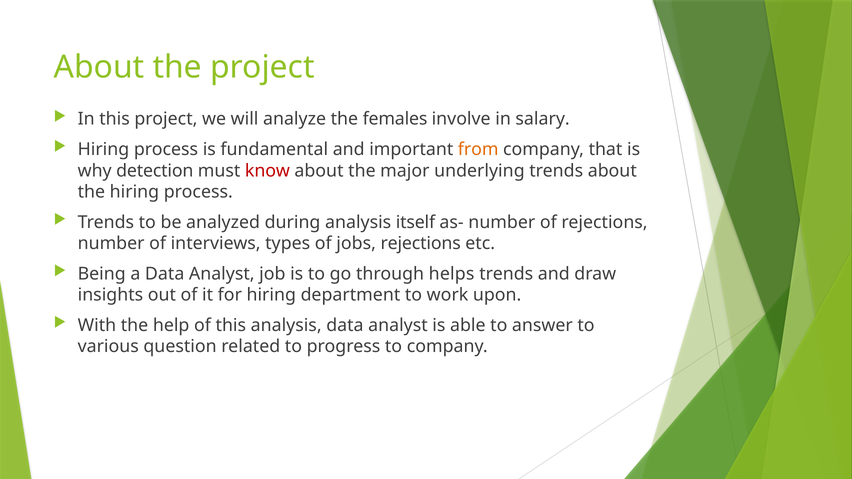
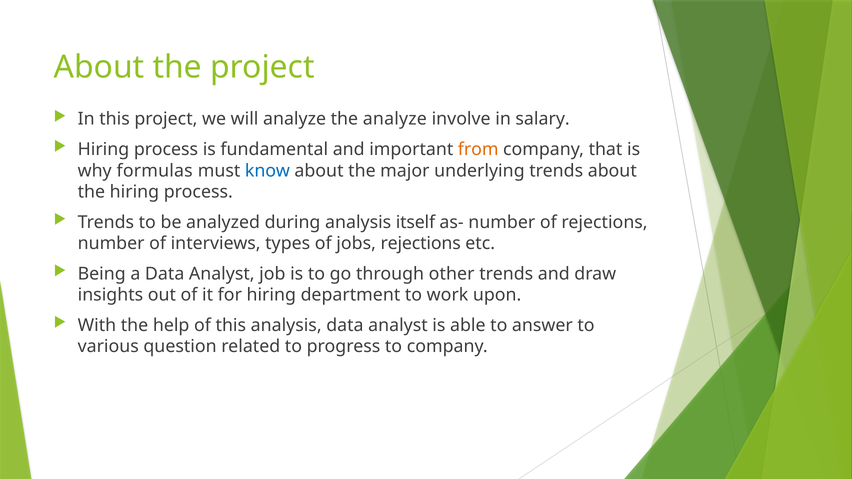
the females: females -> analyze (395, 119)
detection: detection -> formulas (155, 171)
know colour: red -> blue (267, 171)
helps: helps -> other (452, 274)
